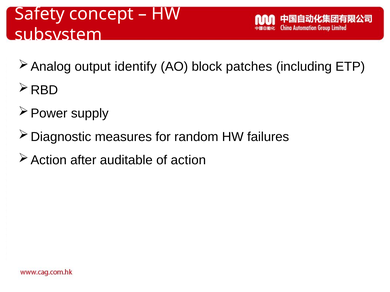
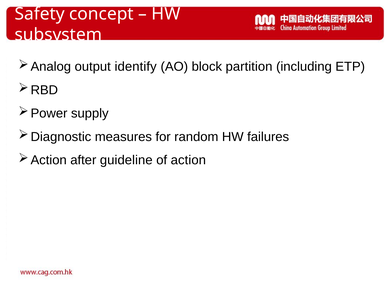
patches: patches -> partition (249, 67)
auditable: auditable -> guideline (126, 160)
